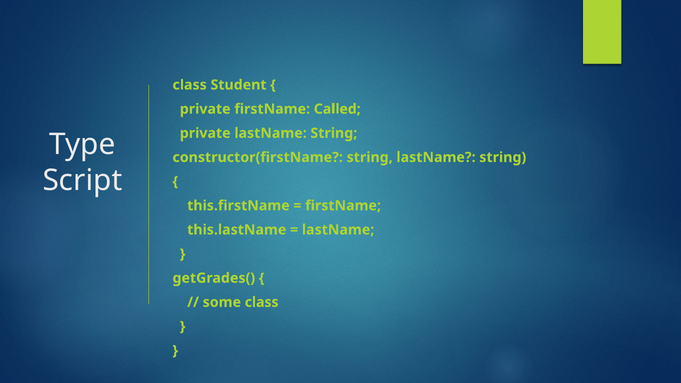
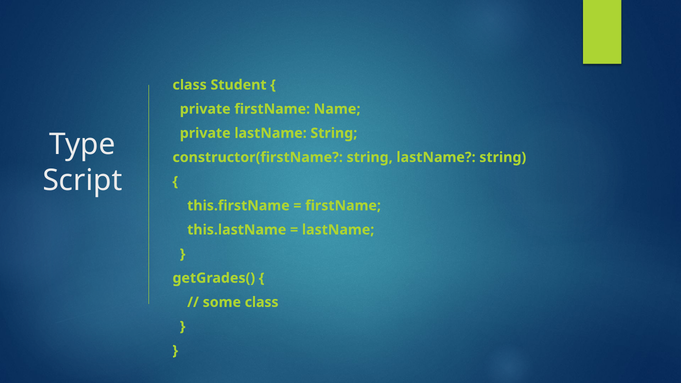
Called: Called -> Name (337, 109)
